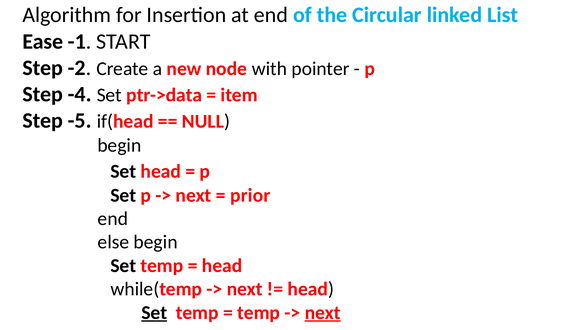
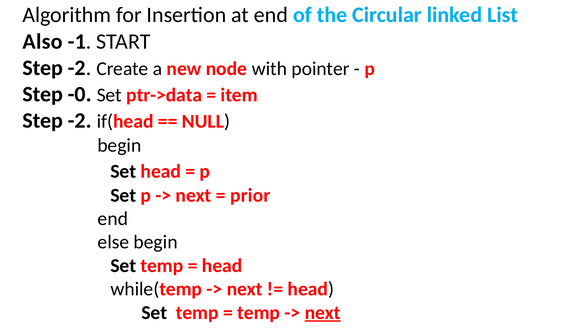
Ease: Ease -> Also (43, 41)
-4: -4 -> -0 (80, 94)
-5: -5 -> -2 (80, 121)
Set underline: present -> none (154, 313)
